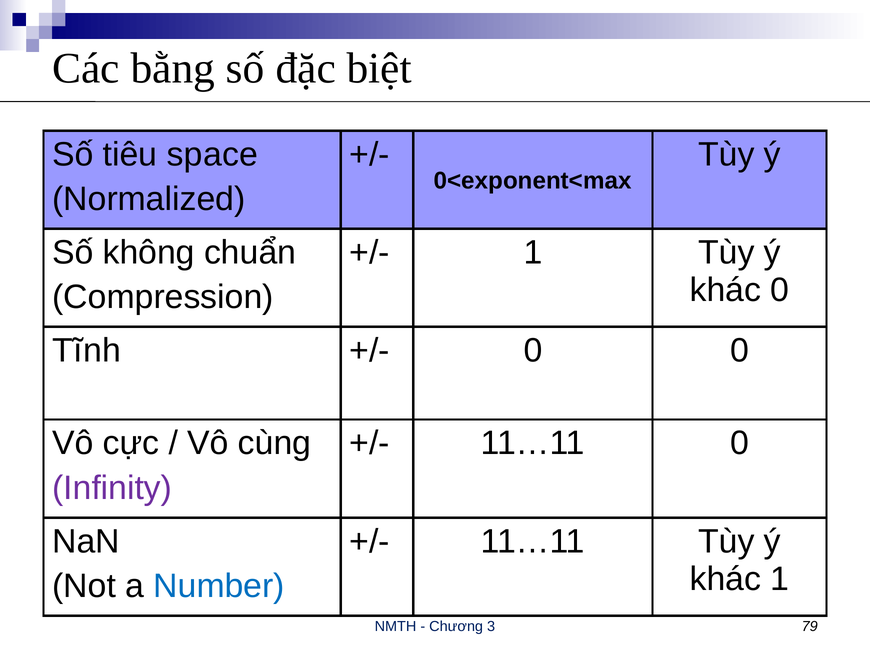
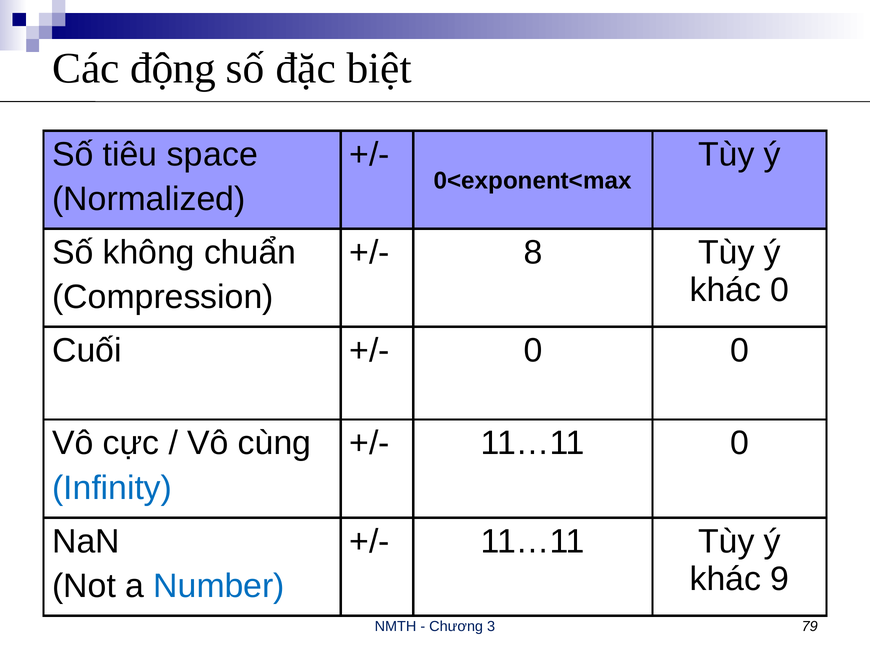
bằng: bằng -> động (173, 68)
1: 1 -> 8 (533, 252)
Tĩnh: Tĩnh -> Cuối (87, 350)
Infinity colour: purple -> blue (112, 487)
khác 1: 1 -> 9 (780, 579)
